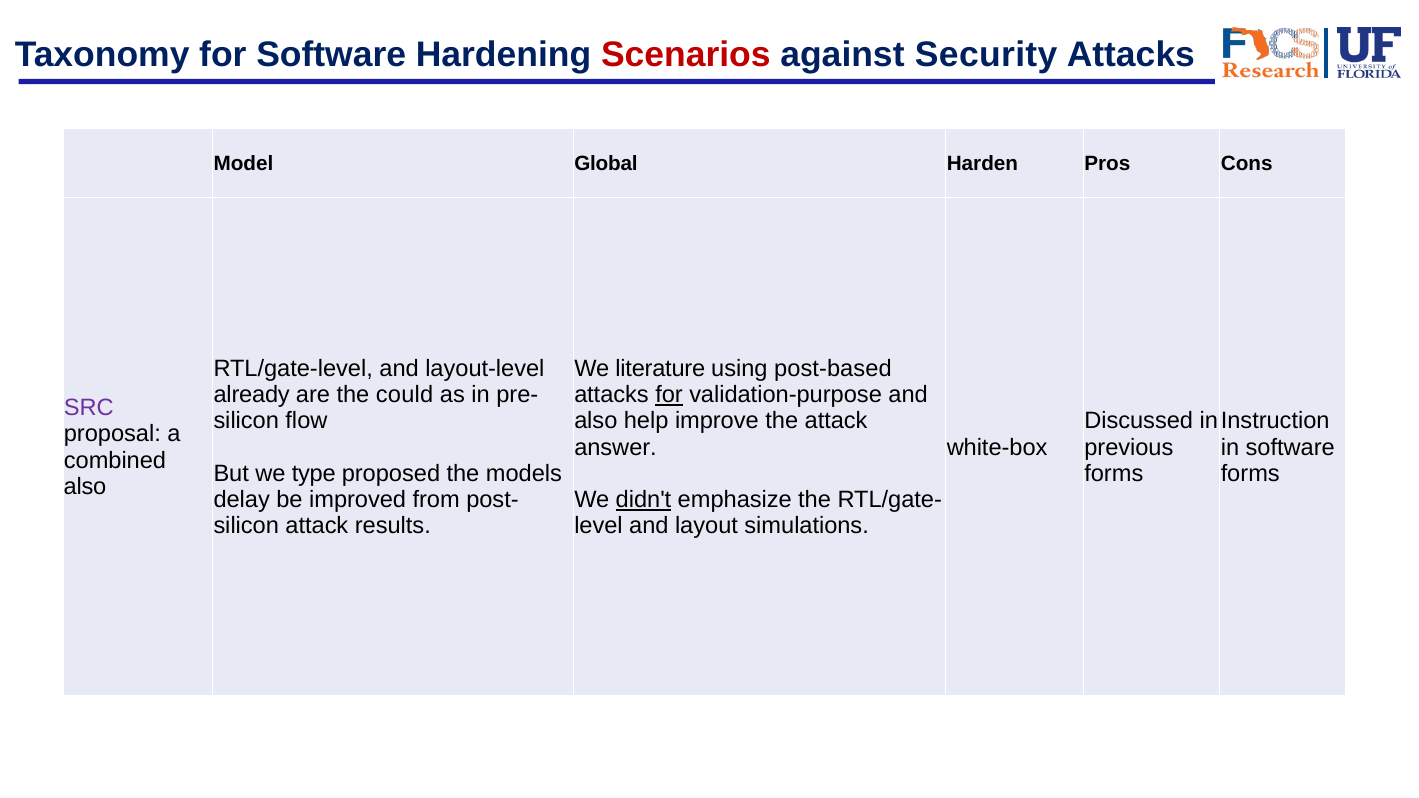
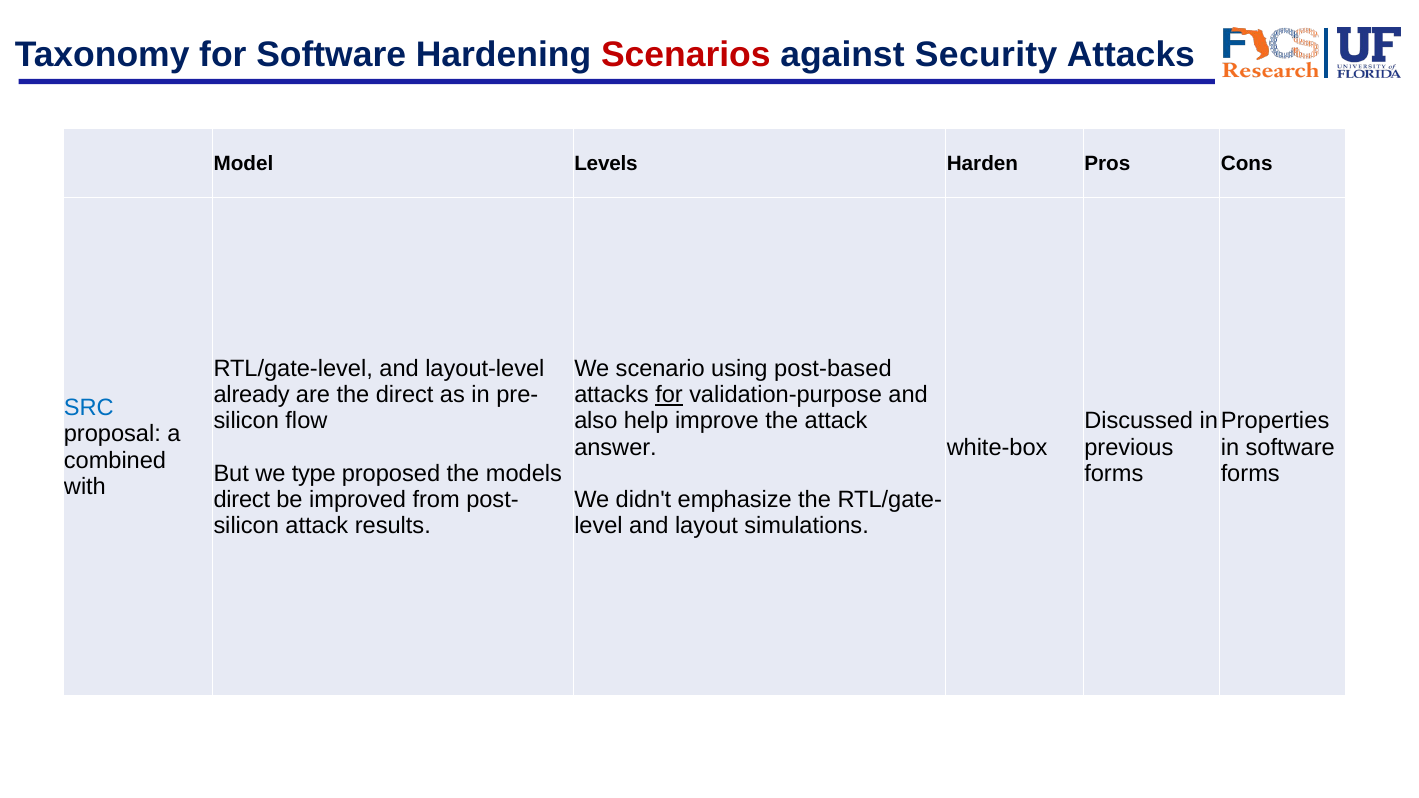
Global: Global -> Levels (606, 164)
literature: literature -> scenario (660, 369)
the could: could -> direct (405, 395)
SRC colour: purple -> blue (89, 408)
Instruction: Instruction -> Properties (1275, 421)
also: also -> with (85, 487)
delay: delay -> direct (242, 500)
didn't underline: present -> none (644, 500)
